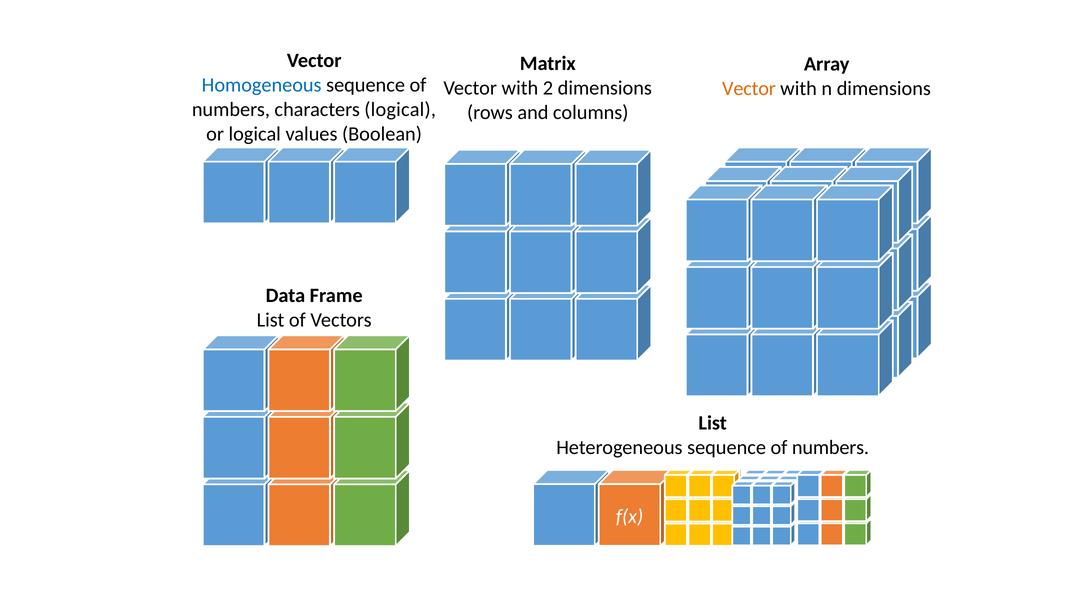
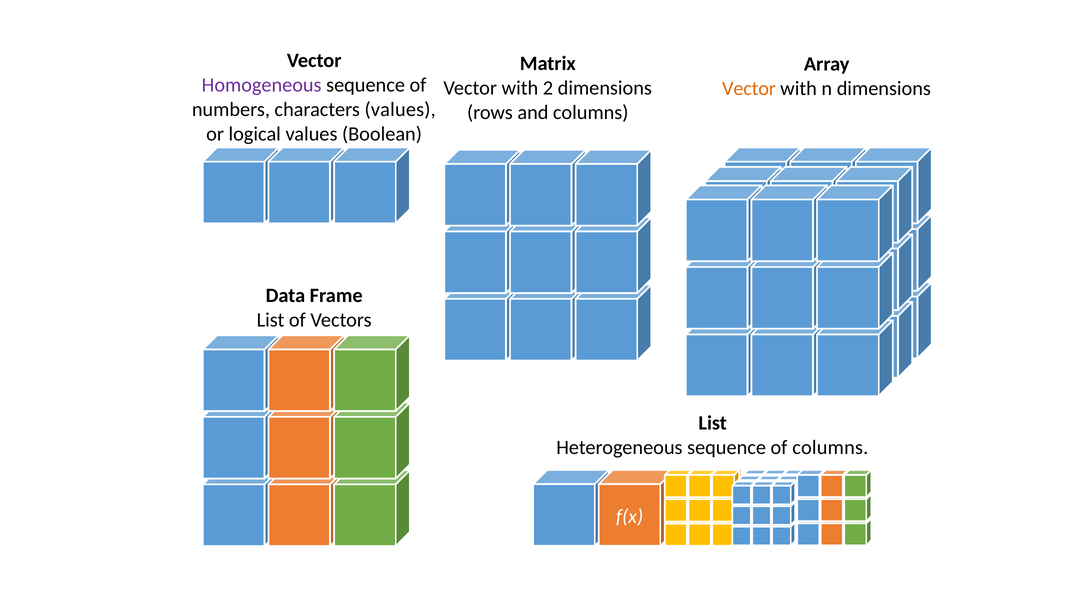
Homogeneous colour: blue -> purple (262, 85)
characters logical: logical -> values (400, 109)
Heterogeneous sequence of numbers: numbers -> columns (830, 447)
